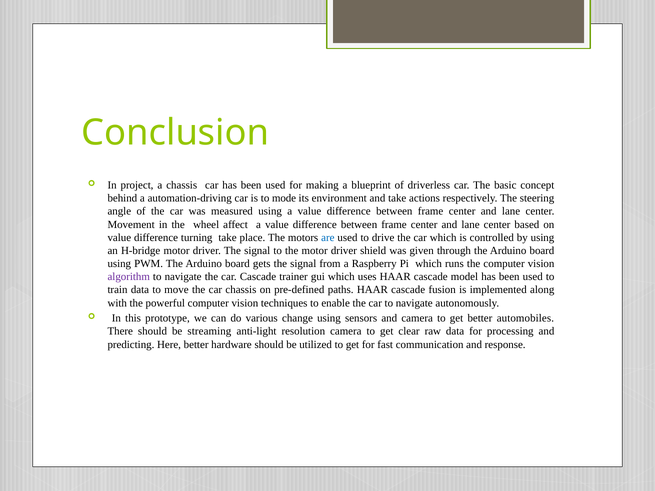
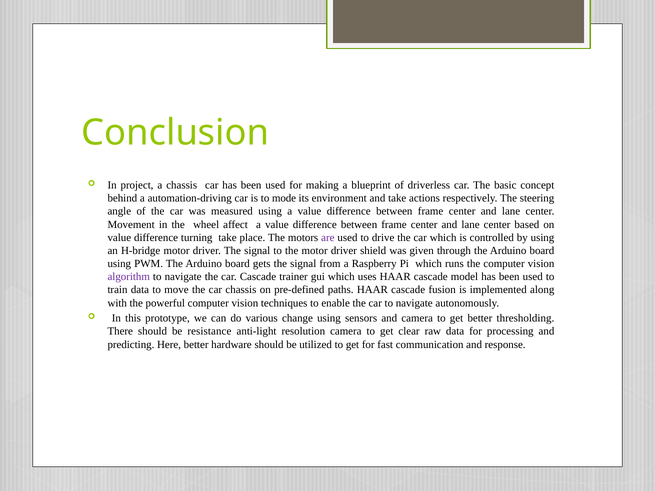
are colour: blue -> purple (328, 238)
automobiles: automobiles -> thresholding (525, 318)
streaming: streaming -> resistance (209, 332)
